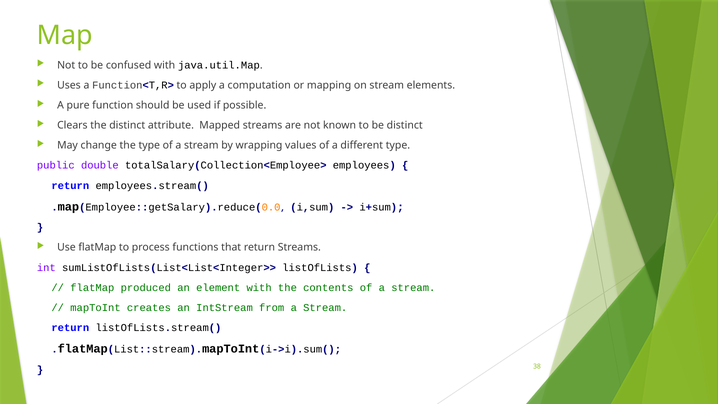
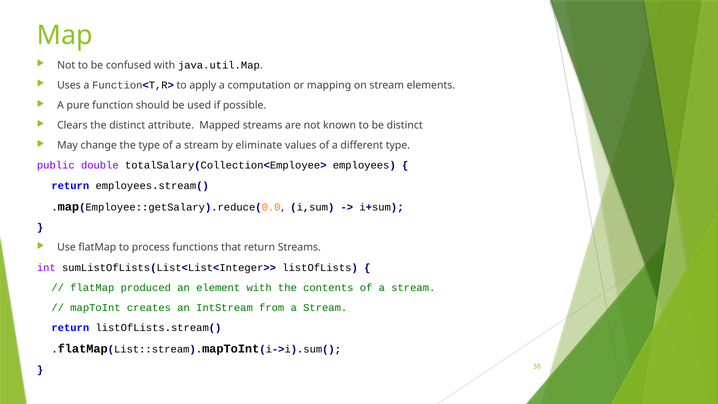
wrapping: wrapping -> eliminate (259, 145)
